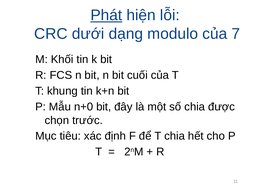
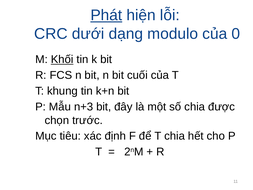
7: 7 -> 0 (236, 34)
Khối underline: none -> present (62, 59)
n+0: n+0 -> n+3 (84, 107)
